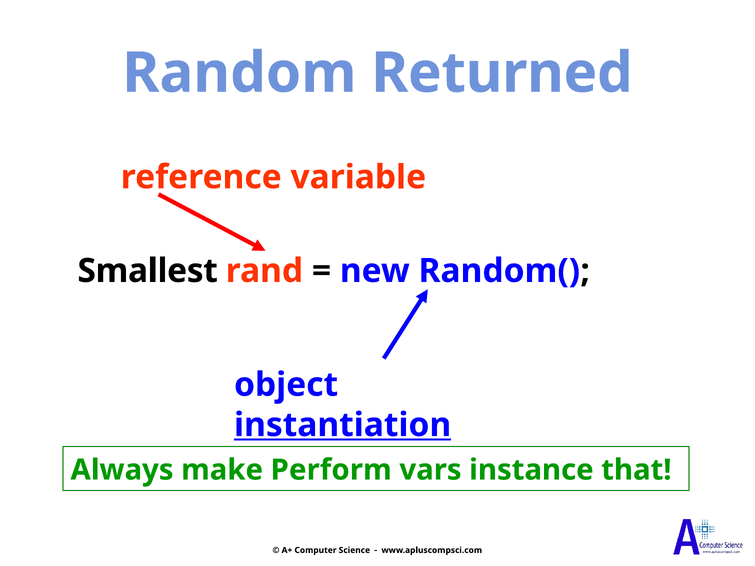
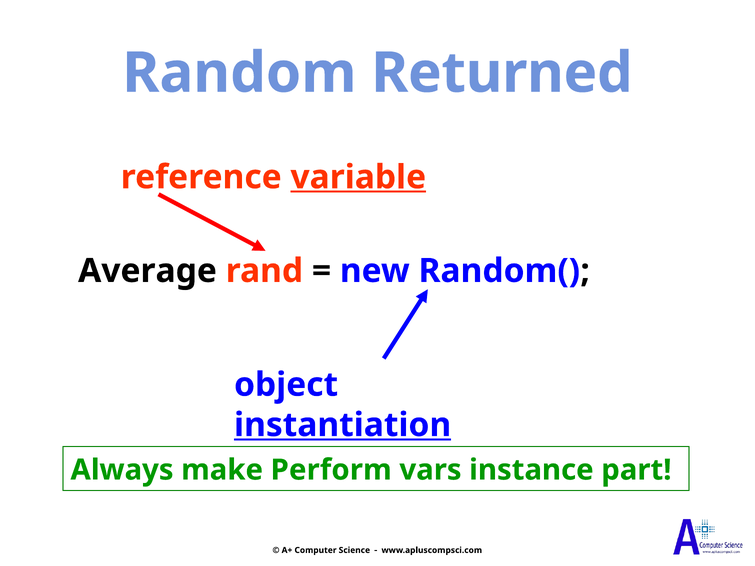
variable underline: none -> present (358, 177)
Smallest: Smallest -> Average (147, 271)
that: that -> part (636, 470)
